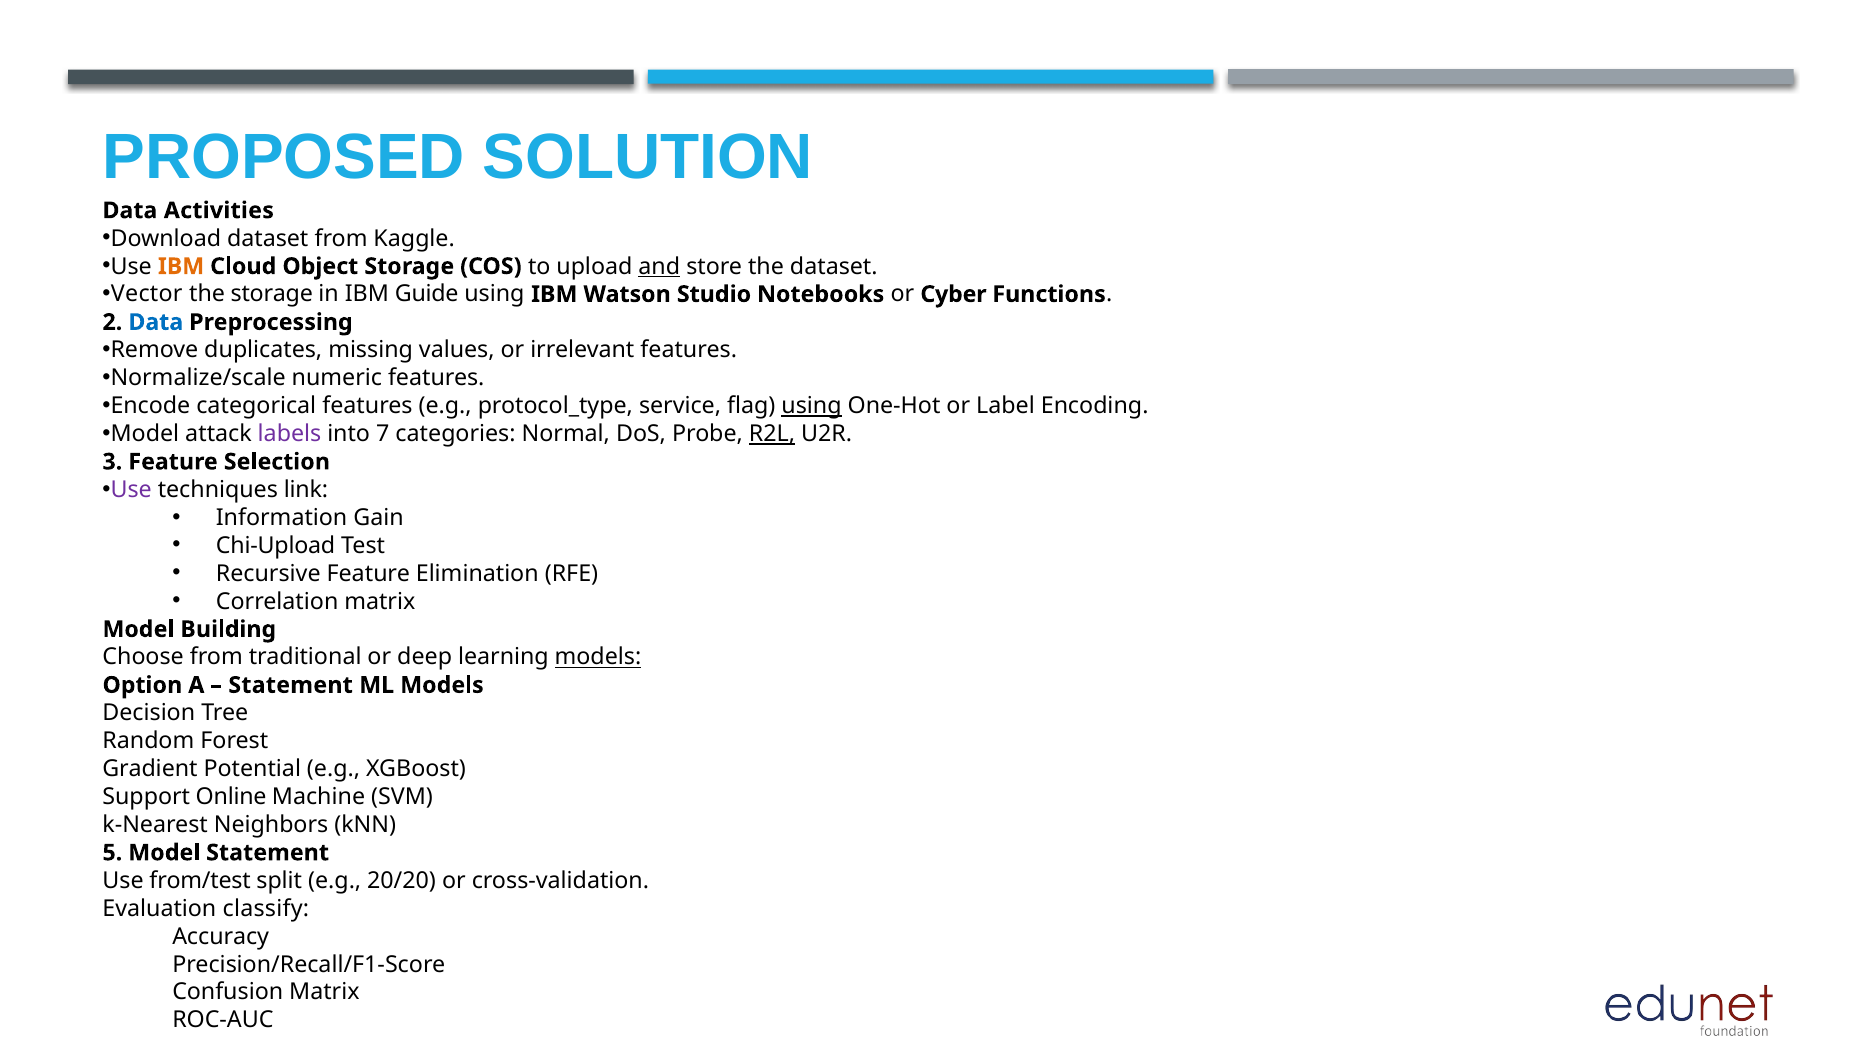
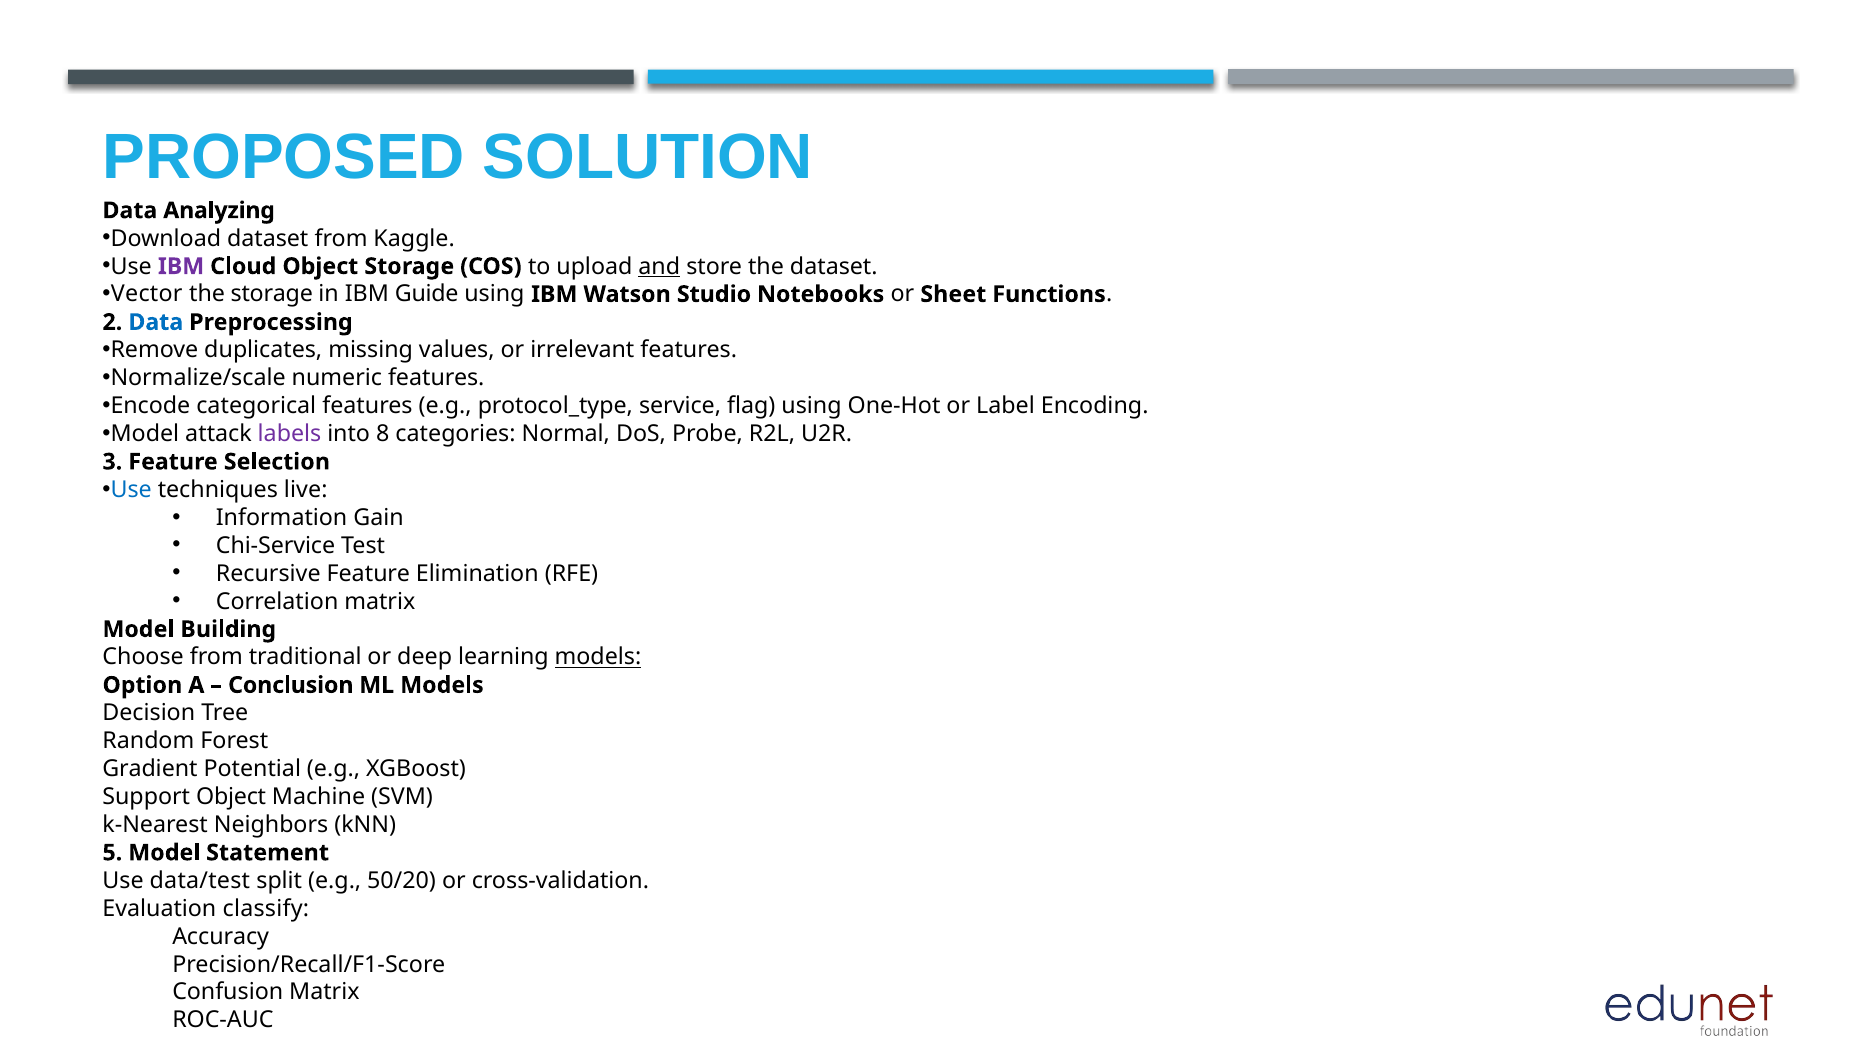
Activities: Activities -> Analyzing (219, 211)
IBM colour: orange -> purple (181, 266)
Cyber: Cyber -> Sheet (953, 294)
using underline: present -> none (812, 406)
7: 7 -> 8 (383, 434)
R2L underline: present -> none (772, 434)
Use colour: purple -> blue (131, 490)
link: link -> live (306, 490)
Chi-Upload: Chi-Upload -> Chi-Service (276, 546)
Statement: Statement -> Conclusion (291, 685)
Support Online: Online -> Object (231, 797)
from/test: from/test -> data/test (200, 881)
20/20: 20/20 -> 50/20 (402, 881)
